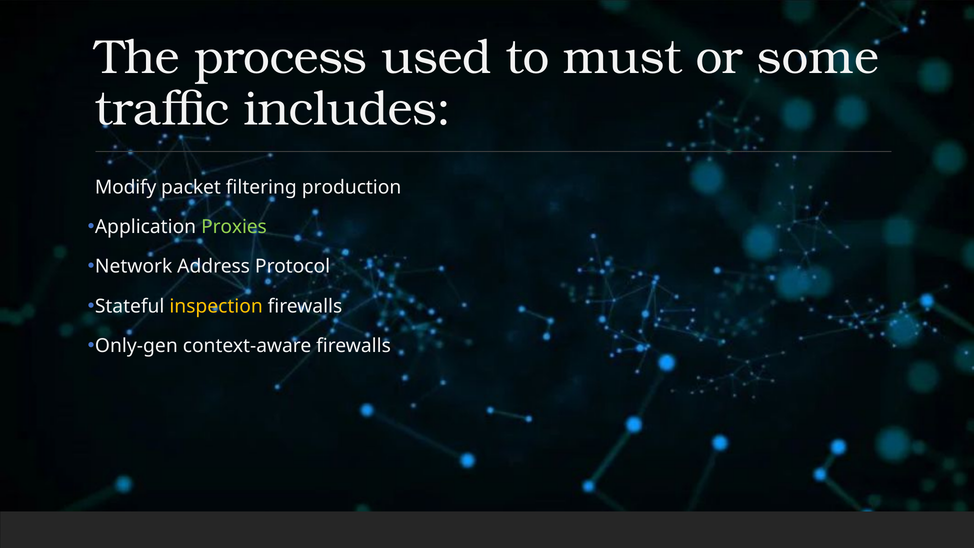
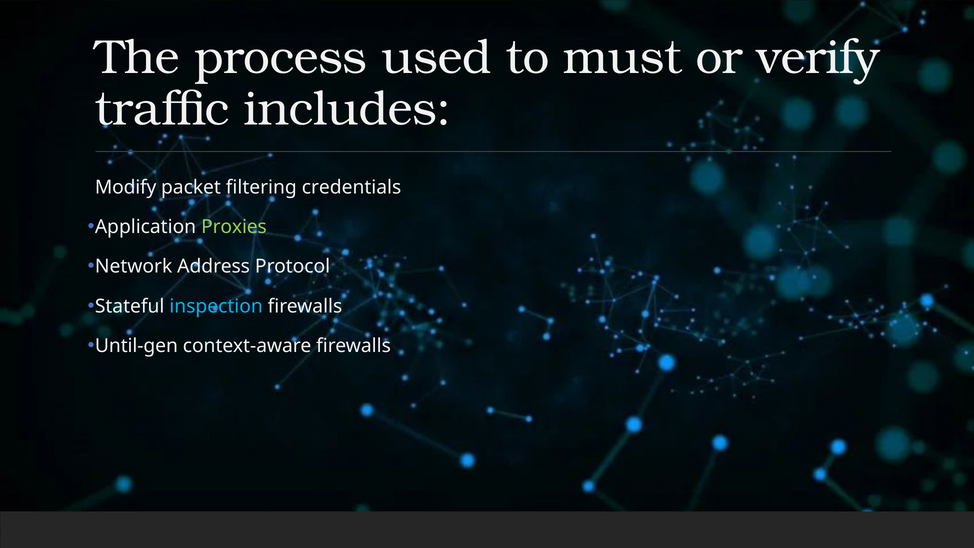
some: some -> verify (818, 58)
production: production -> credentials (352, 187)
inspection colour: yellow -> light blue (216, 306)
Only-gen: Only-gen -> Until-gen (136, 346)
